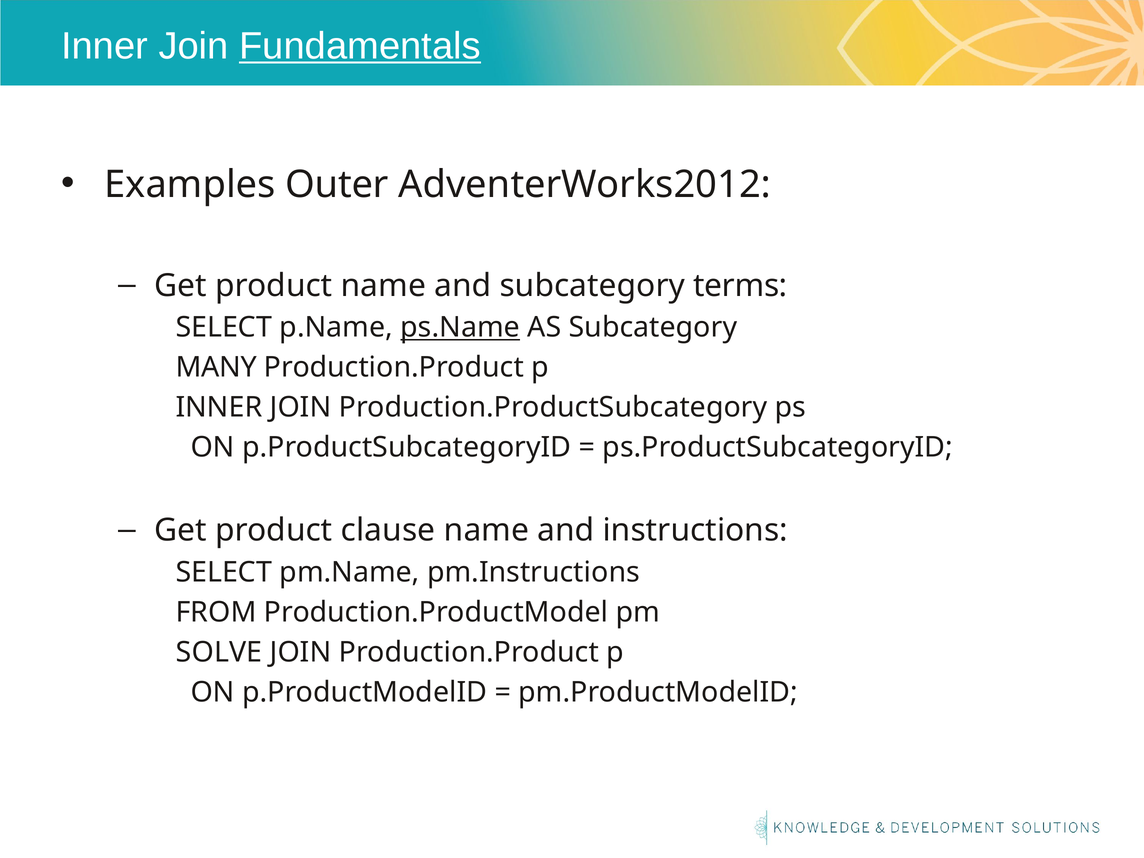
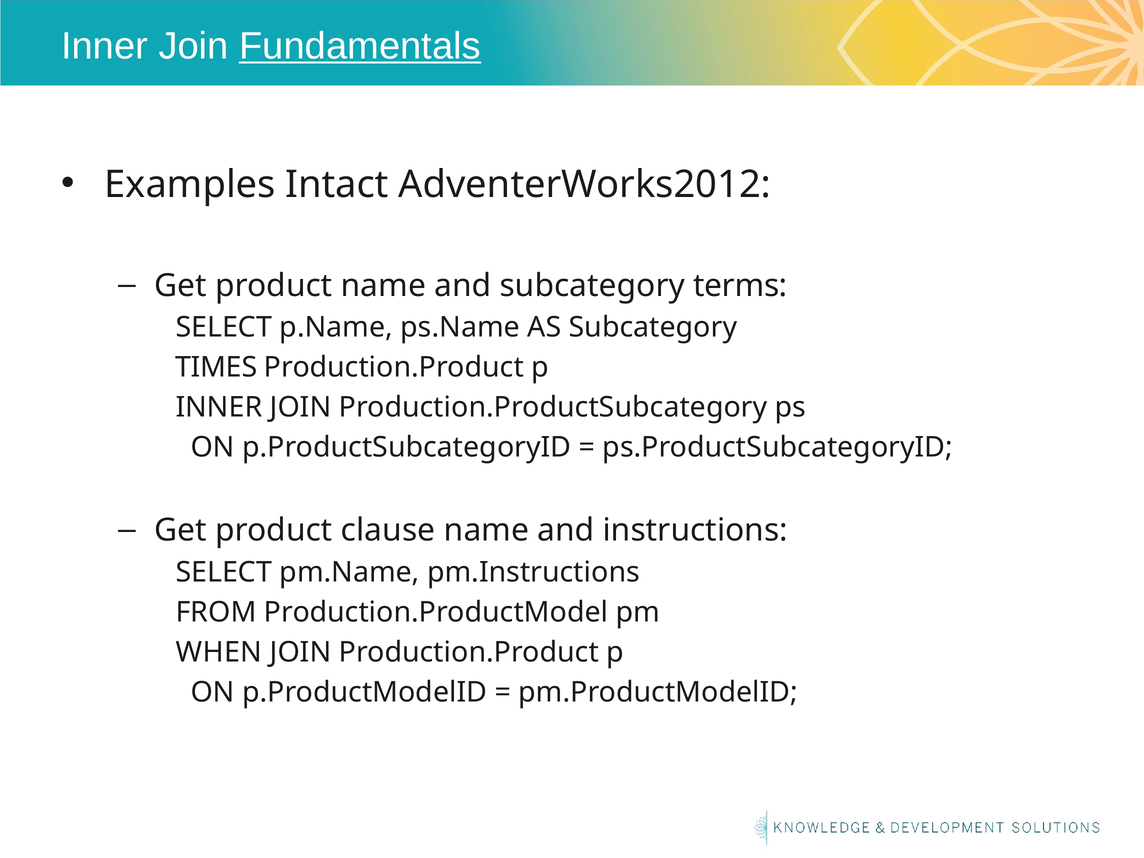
Outer: Outer -> Intact (337, 184)
ps.Name underline: present -> none (460, 327)
MANY: MANY -> TIMES (216, 367)
SOLVE: SOLVE -> WHEN (219, 652)
